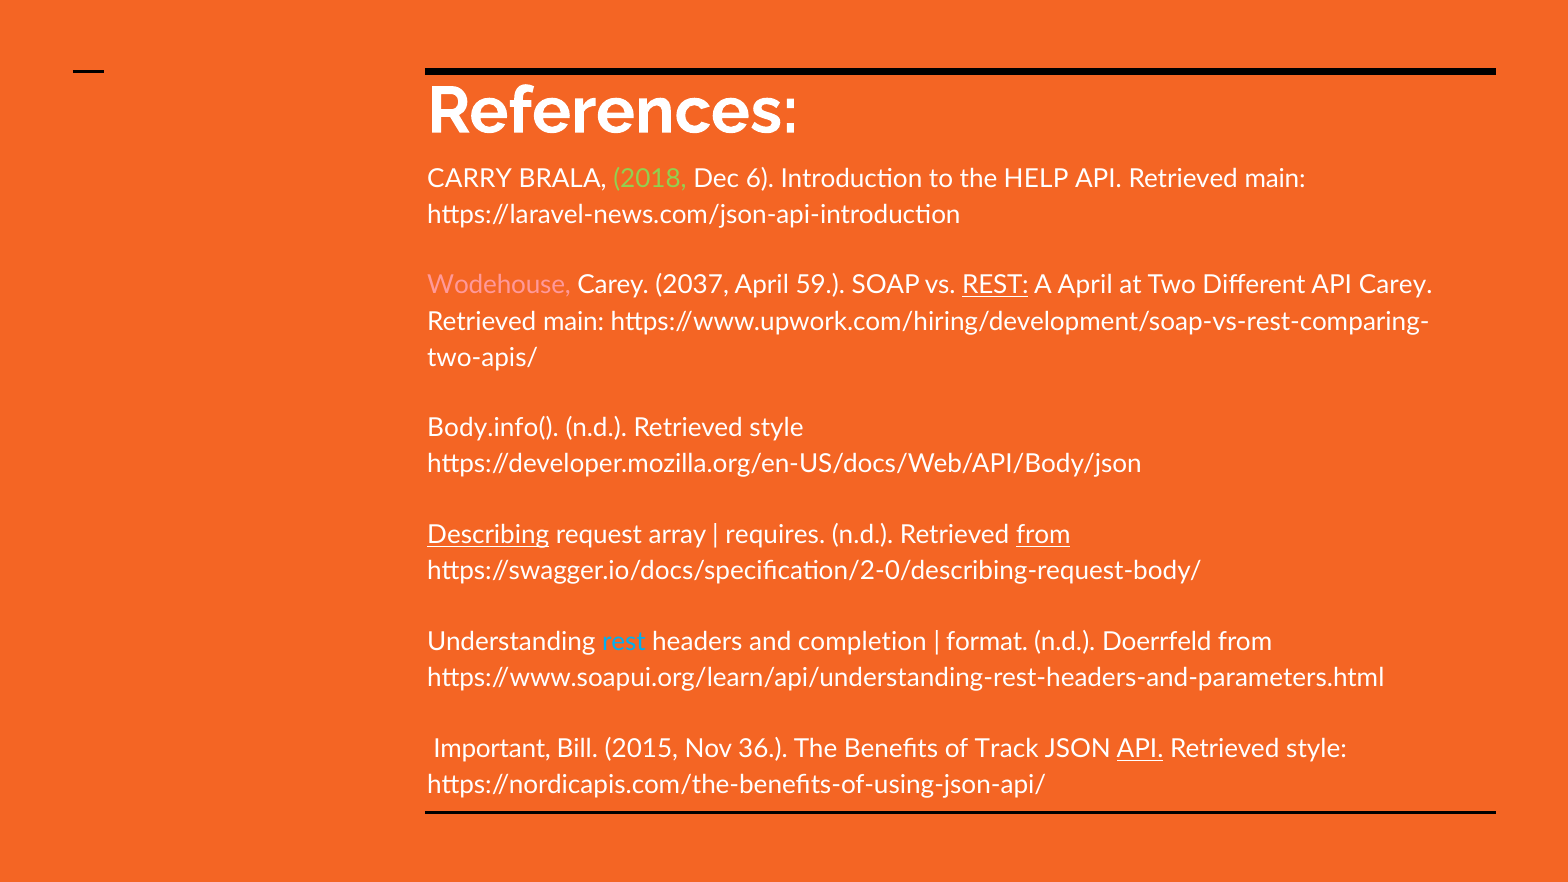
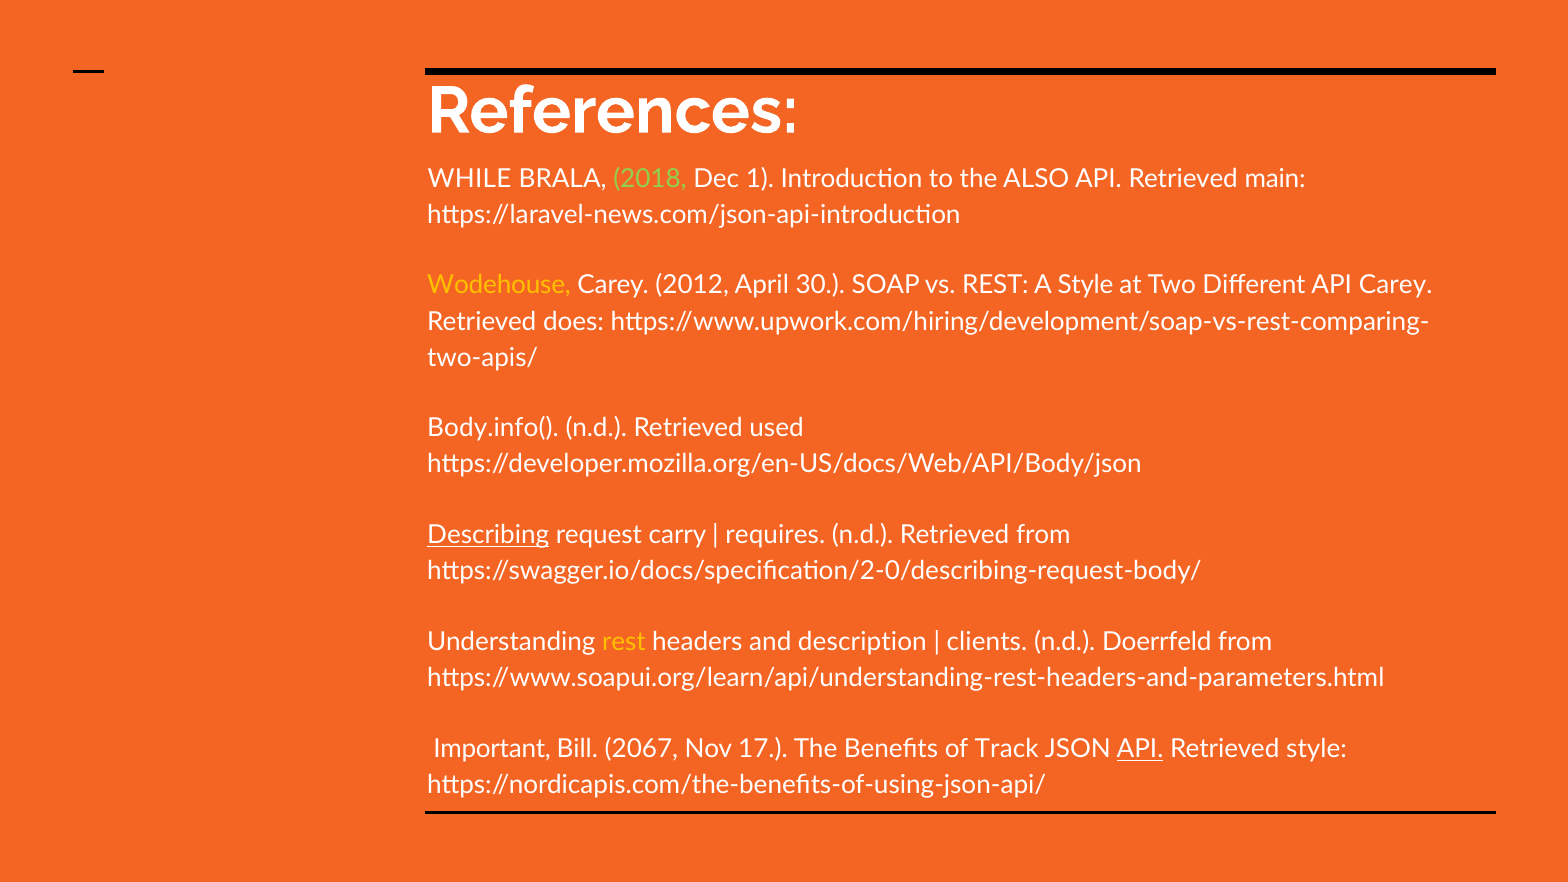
CARRY: CARRY -> WHILE (469, 178)
6: 6 -> 1 (760, 178)
HELP: HELP -> ALSO (1036, 178)
Wodehouse colour: pink -> yellow (499, 285)
2037: 2037 -> 2012 (692, 285)
59: 59 -> 30 (820, 285)
REST underline: present -> none (995, 285)
A April: April -> Style (1085, 285)
main: main -> does (574, 321)
n.d Retrieved style: style -> used (777, 428)
array: array -> carry (678, 535)
from underline: present -> none (1043, 535)
rest colour: light blue -> yellow (624, 642)
completion: completion -> description (862, 642)
format: format -> clients (987, 642)
2015: 2015 -> 2067 (641, 749)
36: 36 -> 17 (763, 749)
